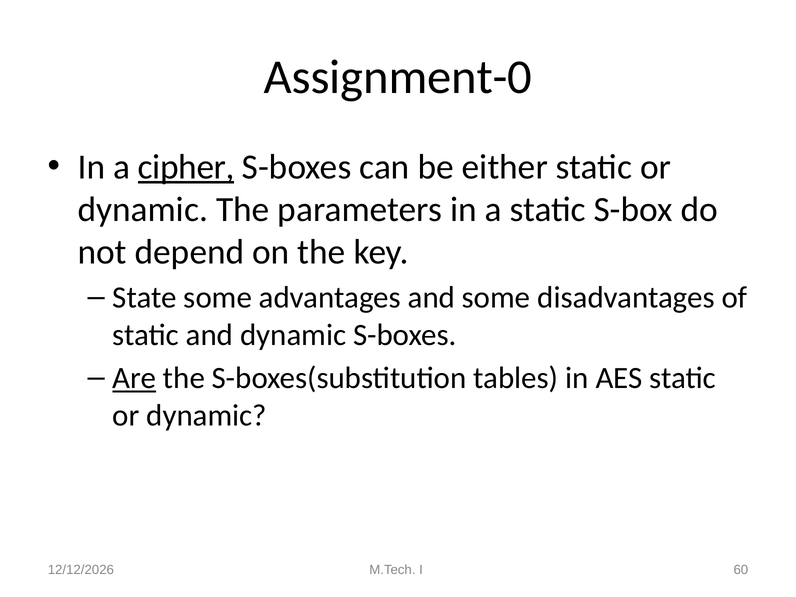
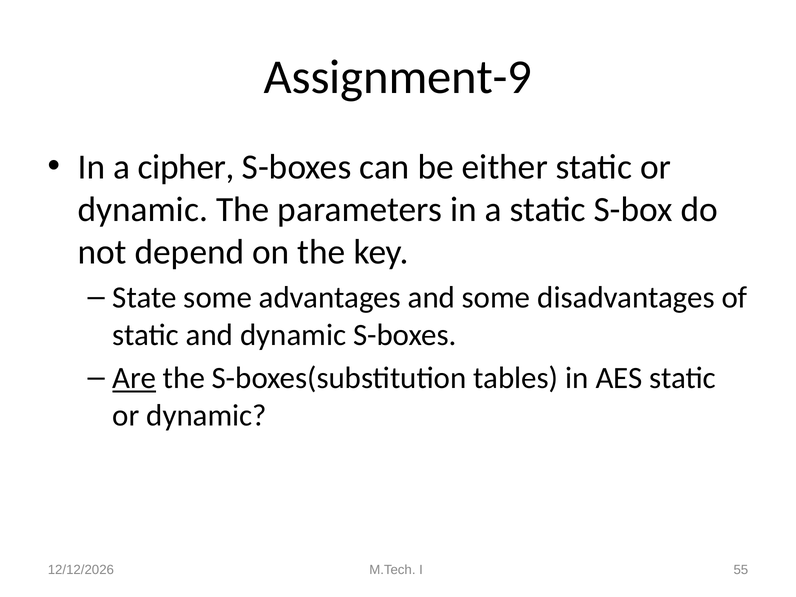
Assignment-0: Assignment-0 -> Assignment-9 (398, 77)
cipher underline: present -> none (186, 167)
60: 60 -> 55 (741, 570)
